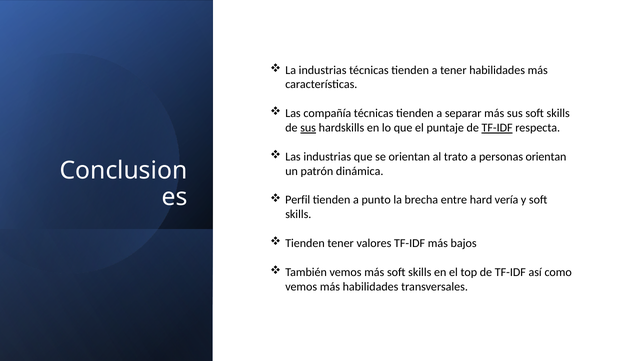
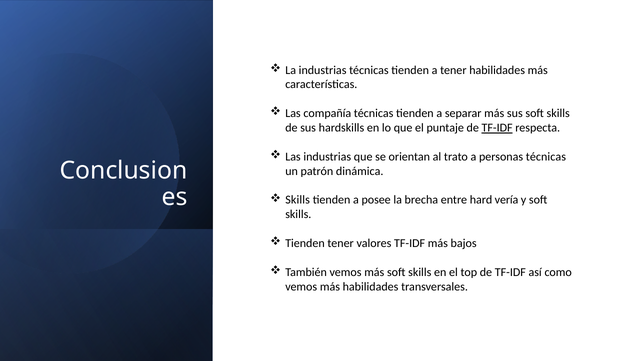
sus underline: present -> none (308, 128)
personas orientan: orientan -> técnicas (546, 157)
Perfil: Perfil -> Skills (298, 200)
punto: punto -> posee (376, 200)
